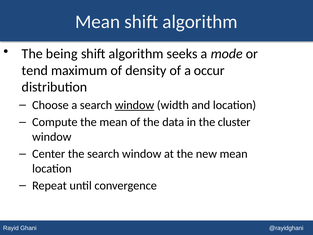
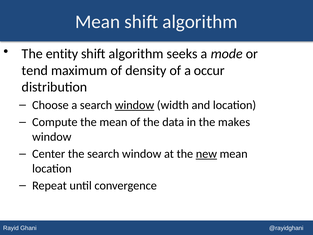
being: being -> entity (62, 54)
cluster: cluster -> makes (234, 122)
new underline: none -> present (206, 154)
